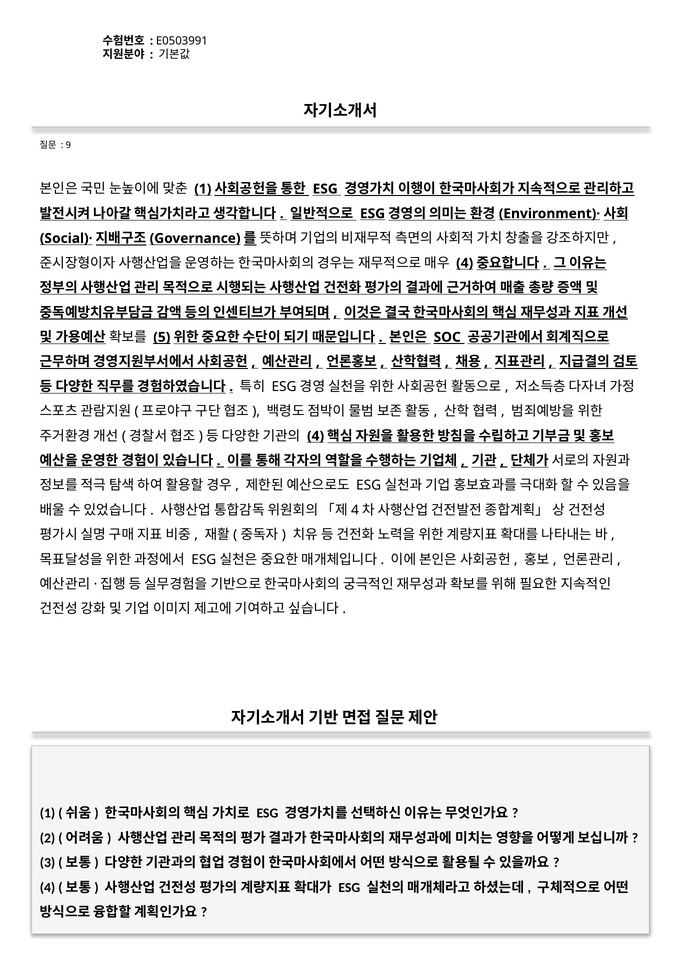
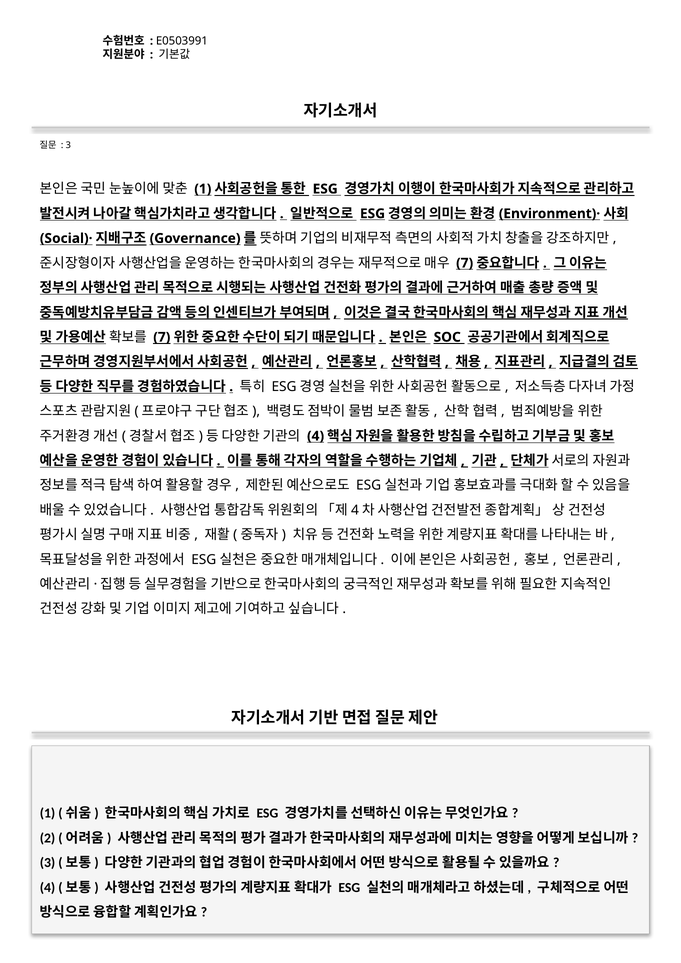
9: 9 -> 3 (68, 145)
4: 4 -> 7 (465, 263)
5: 5 -> 7 (162, 337)
